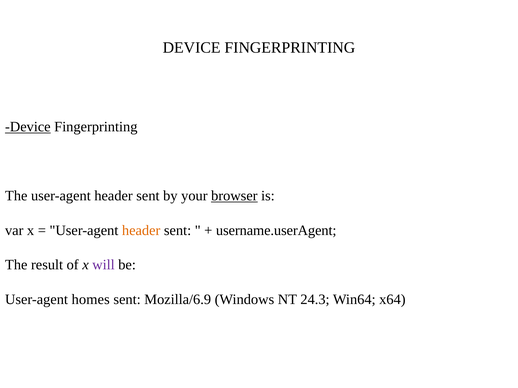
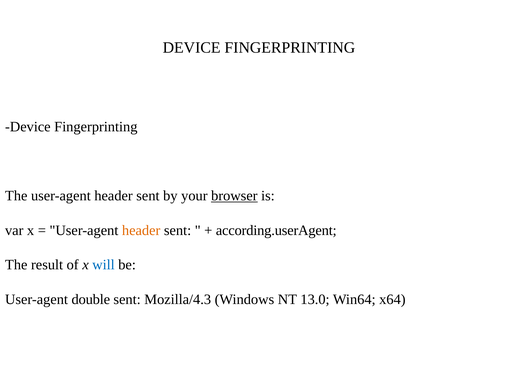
Device underline: present -> none (28, 127)
username.userAgent: username.userAgent -> according.userAgent (276, 231)
will colour: purple -> blue (104, 265)
homes: homes -> double (91, 300)
Mozilla/6.9: Mozilla/6.9 -> Mozilla/4.3 (178, 300)
24.3: 24.3 -> 13.0 (315, 300)
